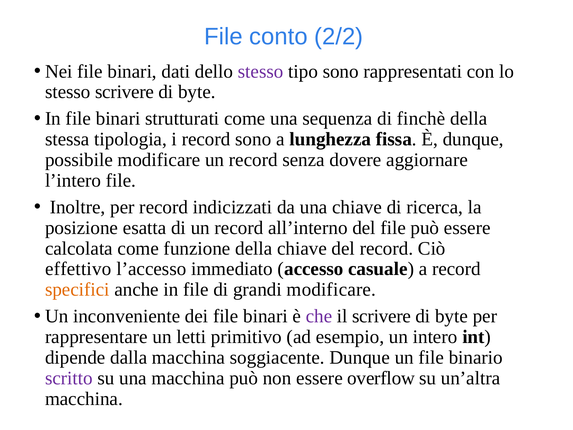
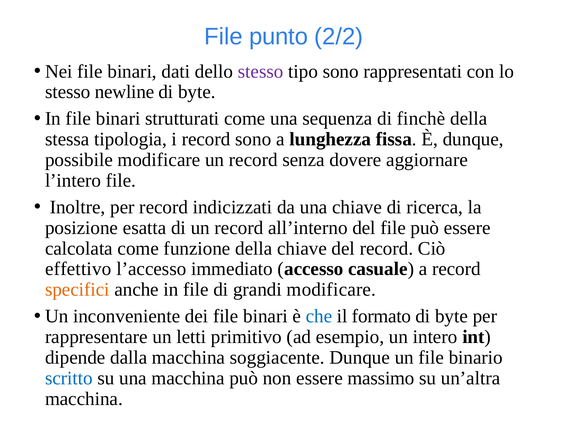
conto: conto -> punto (279, 37)
stesso scrivere: scrivere -> newline (125, 92)
che colour: purple -> blue (319, 316)
il scrivere: scrivere -> formato (382, 316)
scritto colour: purple -> blue (69, 378)
overflow: overflow -> massimo (381, 378)
